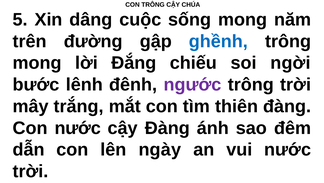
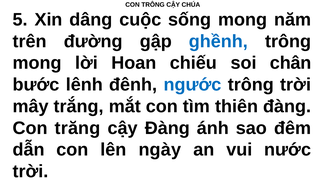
Đắng: Đắng -> Hoan (134, 63)
ngời: ngời -> chân (291, 63)
ngước colour: purple -> blue (193, 84)
Con nước: nước -> trăng (78, 128)
